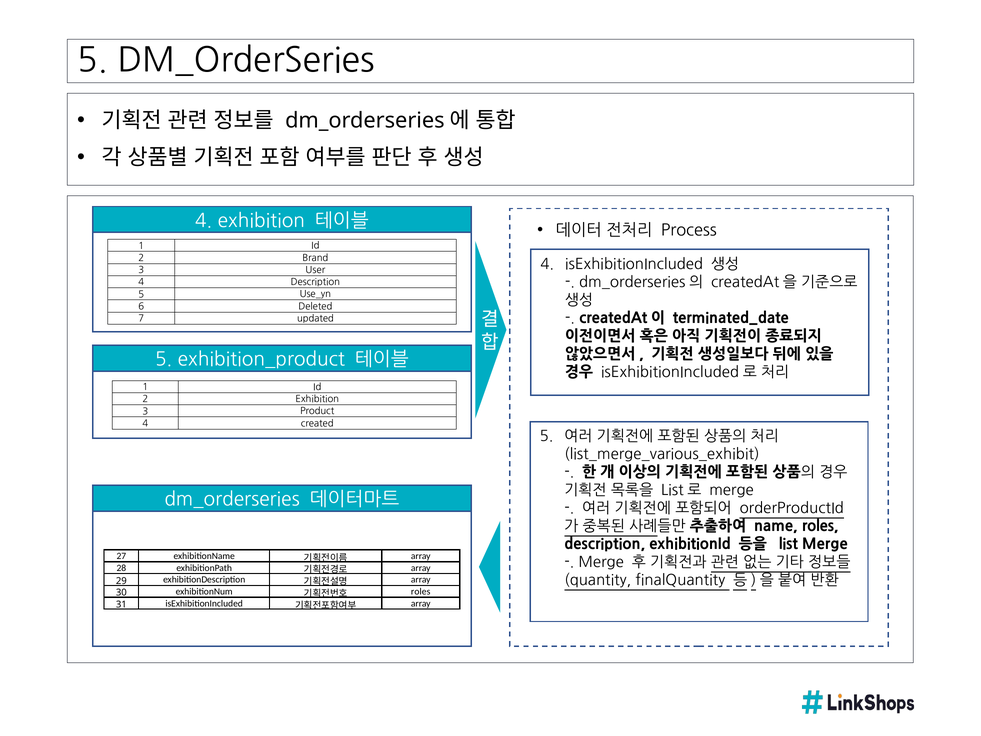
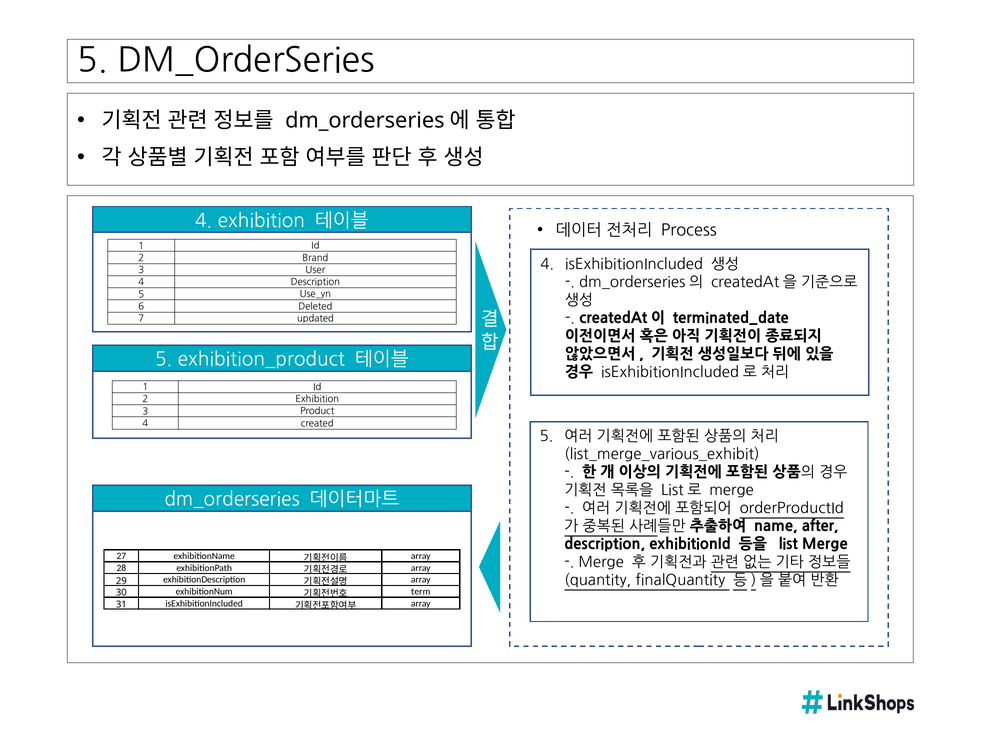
name roles: roles -> after (820, 526)
roles: roles -> term (421, 591)
